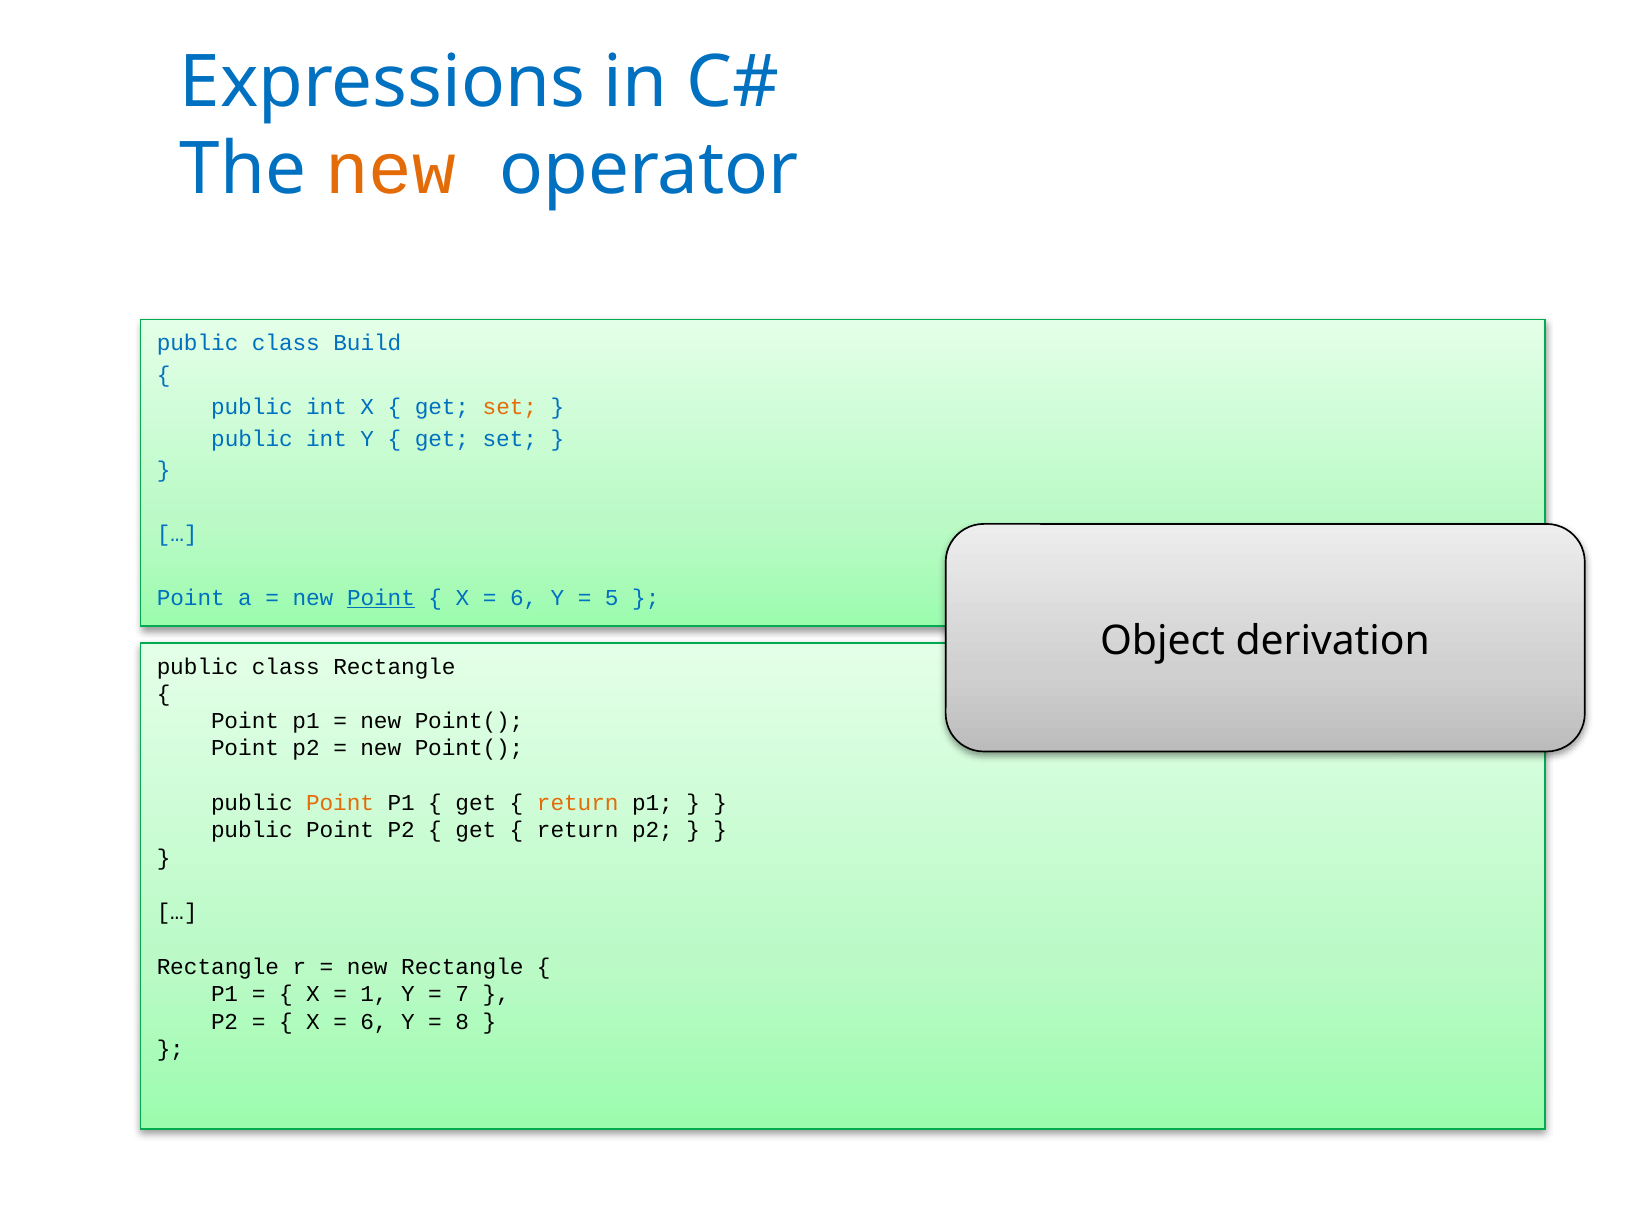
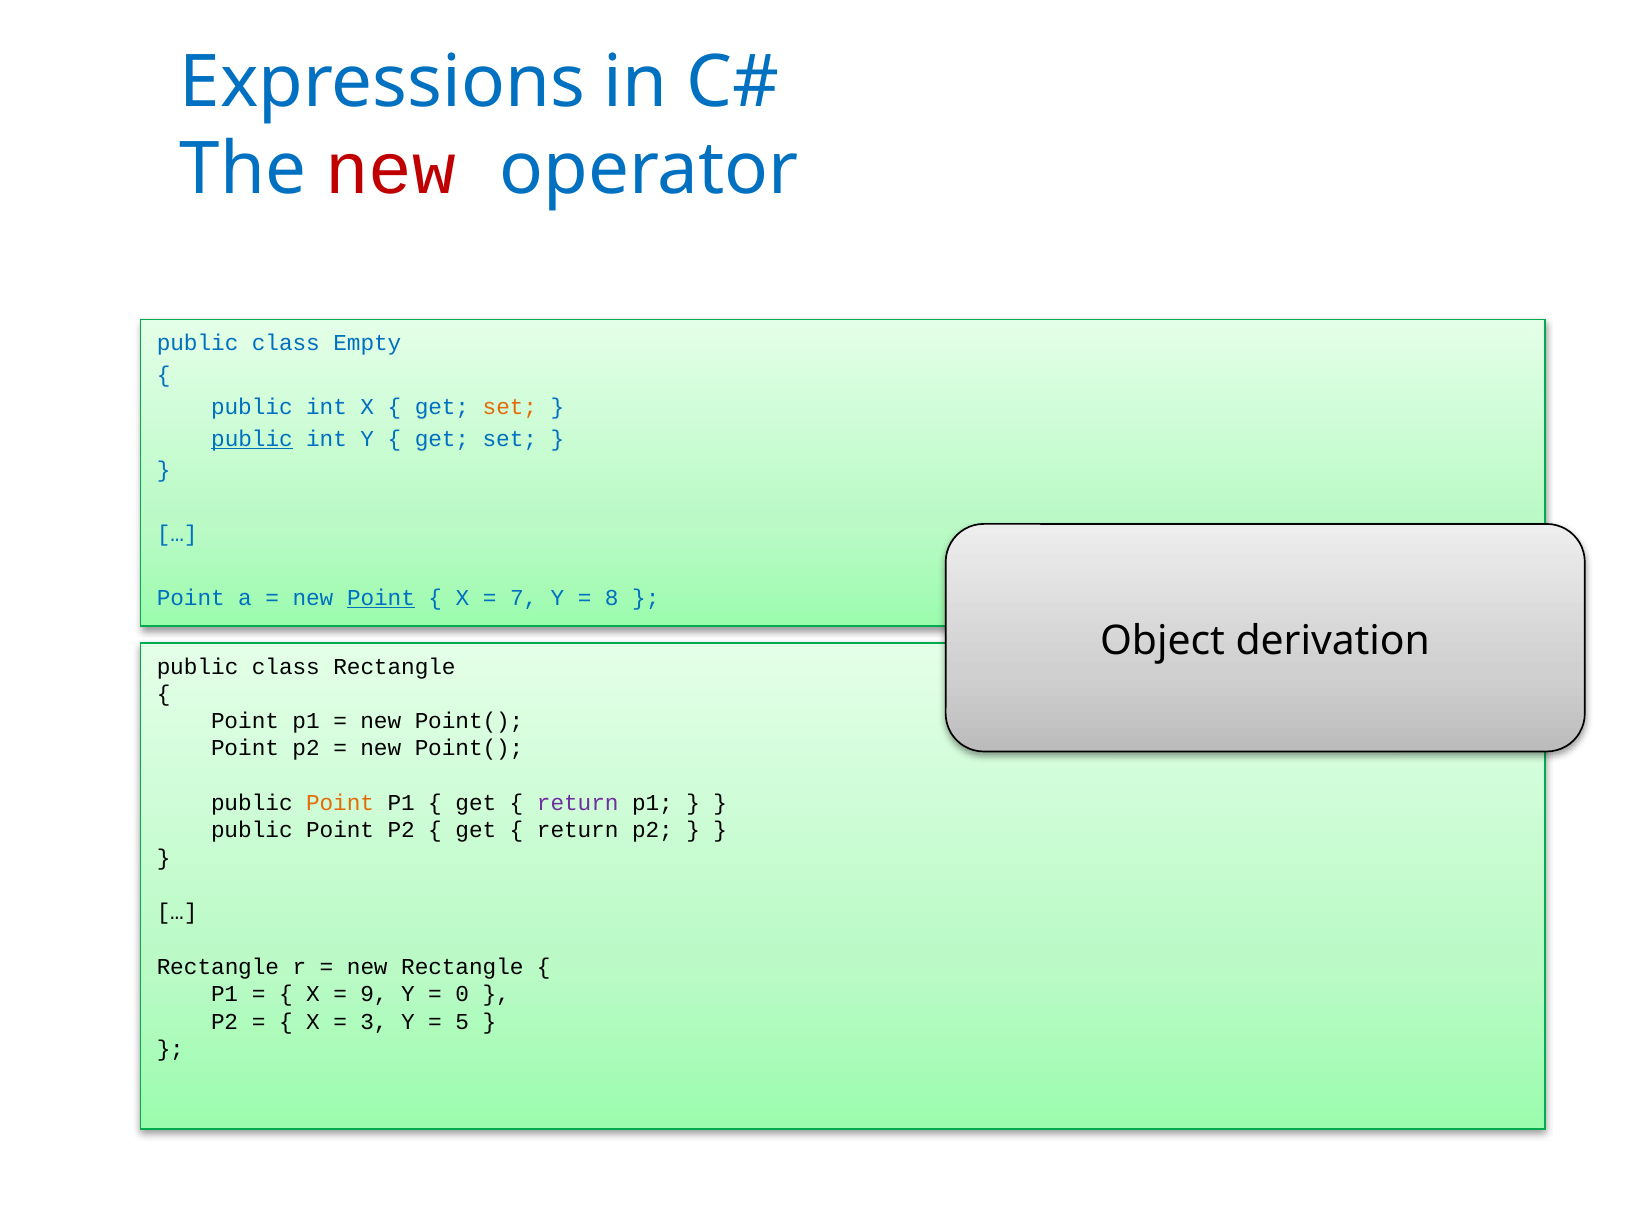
new colour: orange -> red (390, 169)
Build: Build -> Empty (367, 343)
public underline: none -> present (252, 439)
6: 6 -> 7 (524, 598)
5: 5 -> 8 (612, 598)
return colour: orange -> purple (578, 803)
1: 1 -> 9 (374, 994)
7: 7 -> 0 (462, 994)
6: 6 -> 3 (374, 1022)
8: 8 -> 5 (462, 1022)
